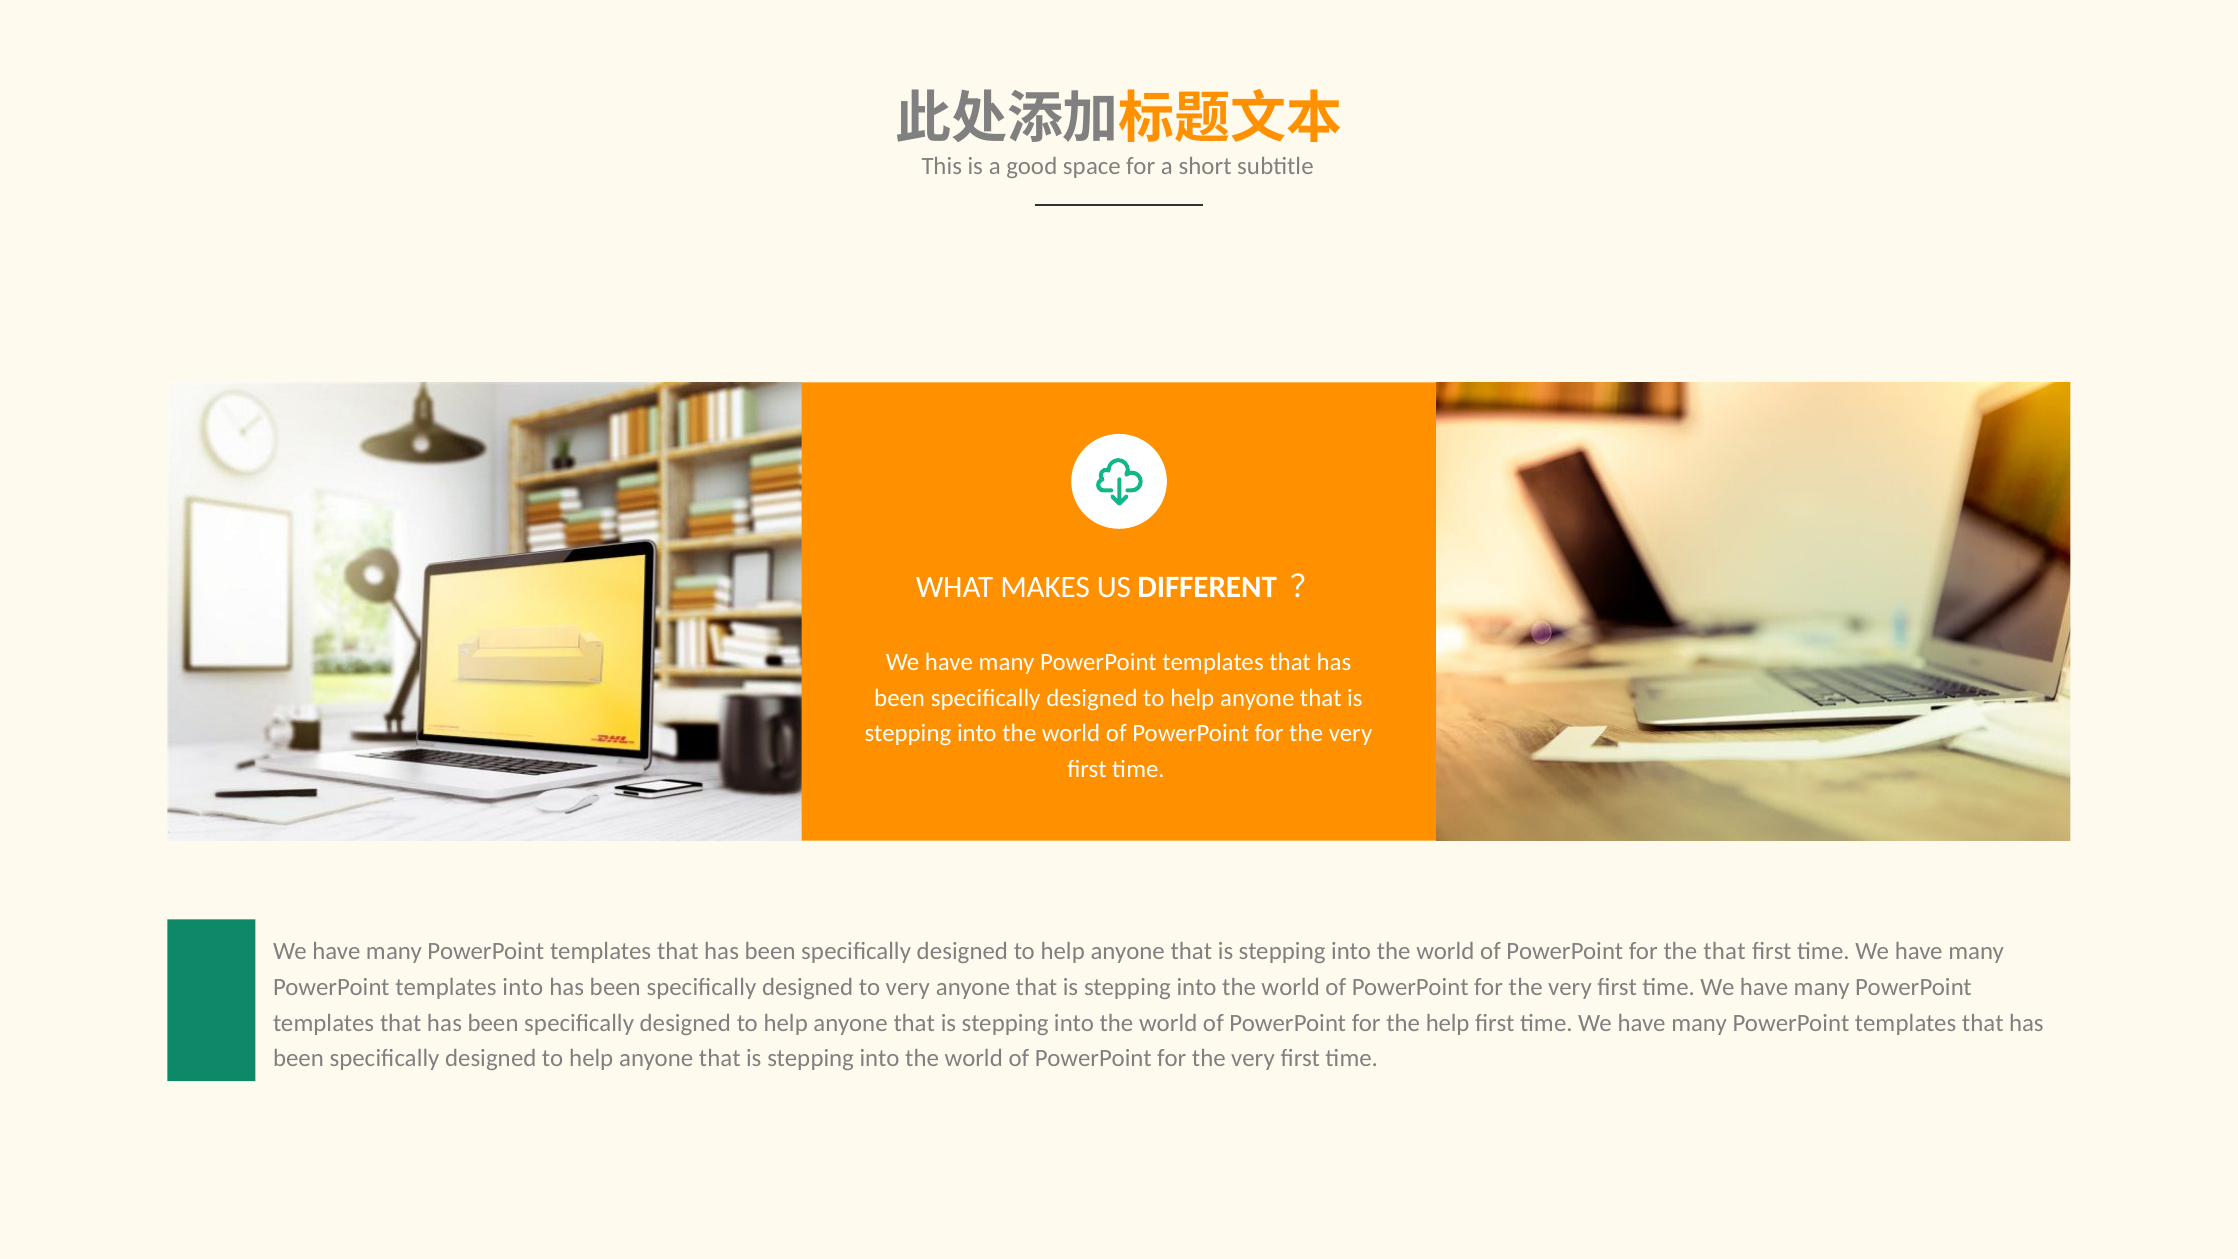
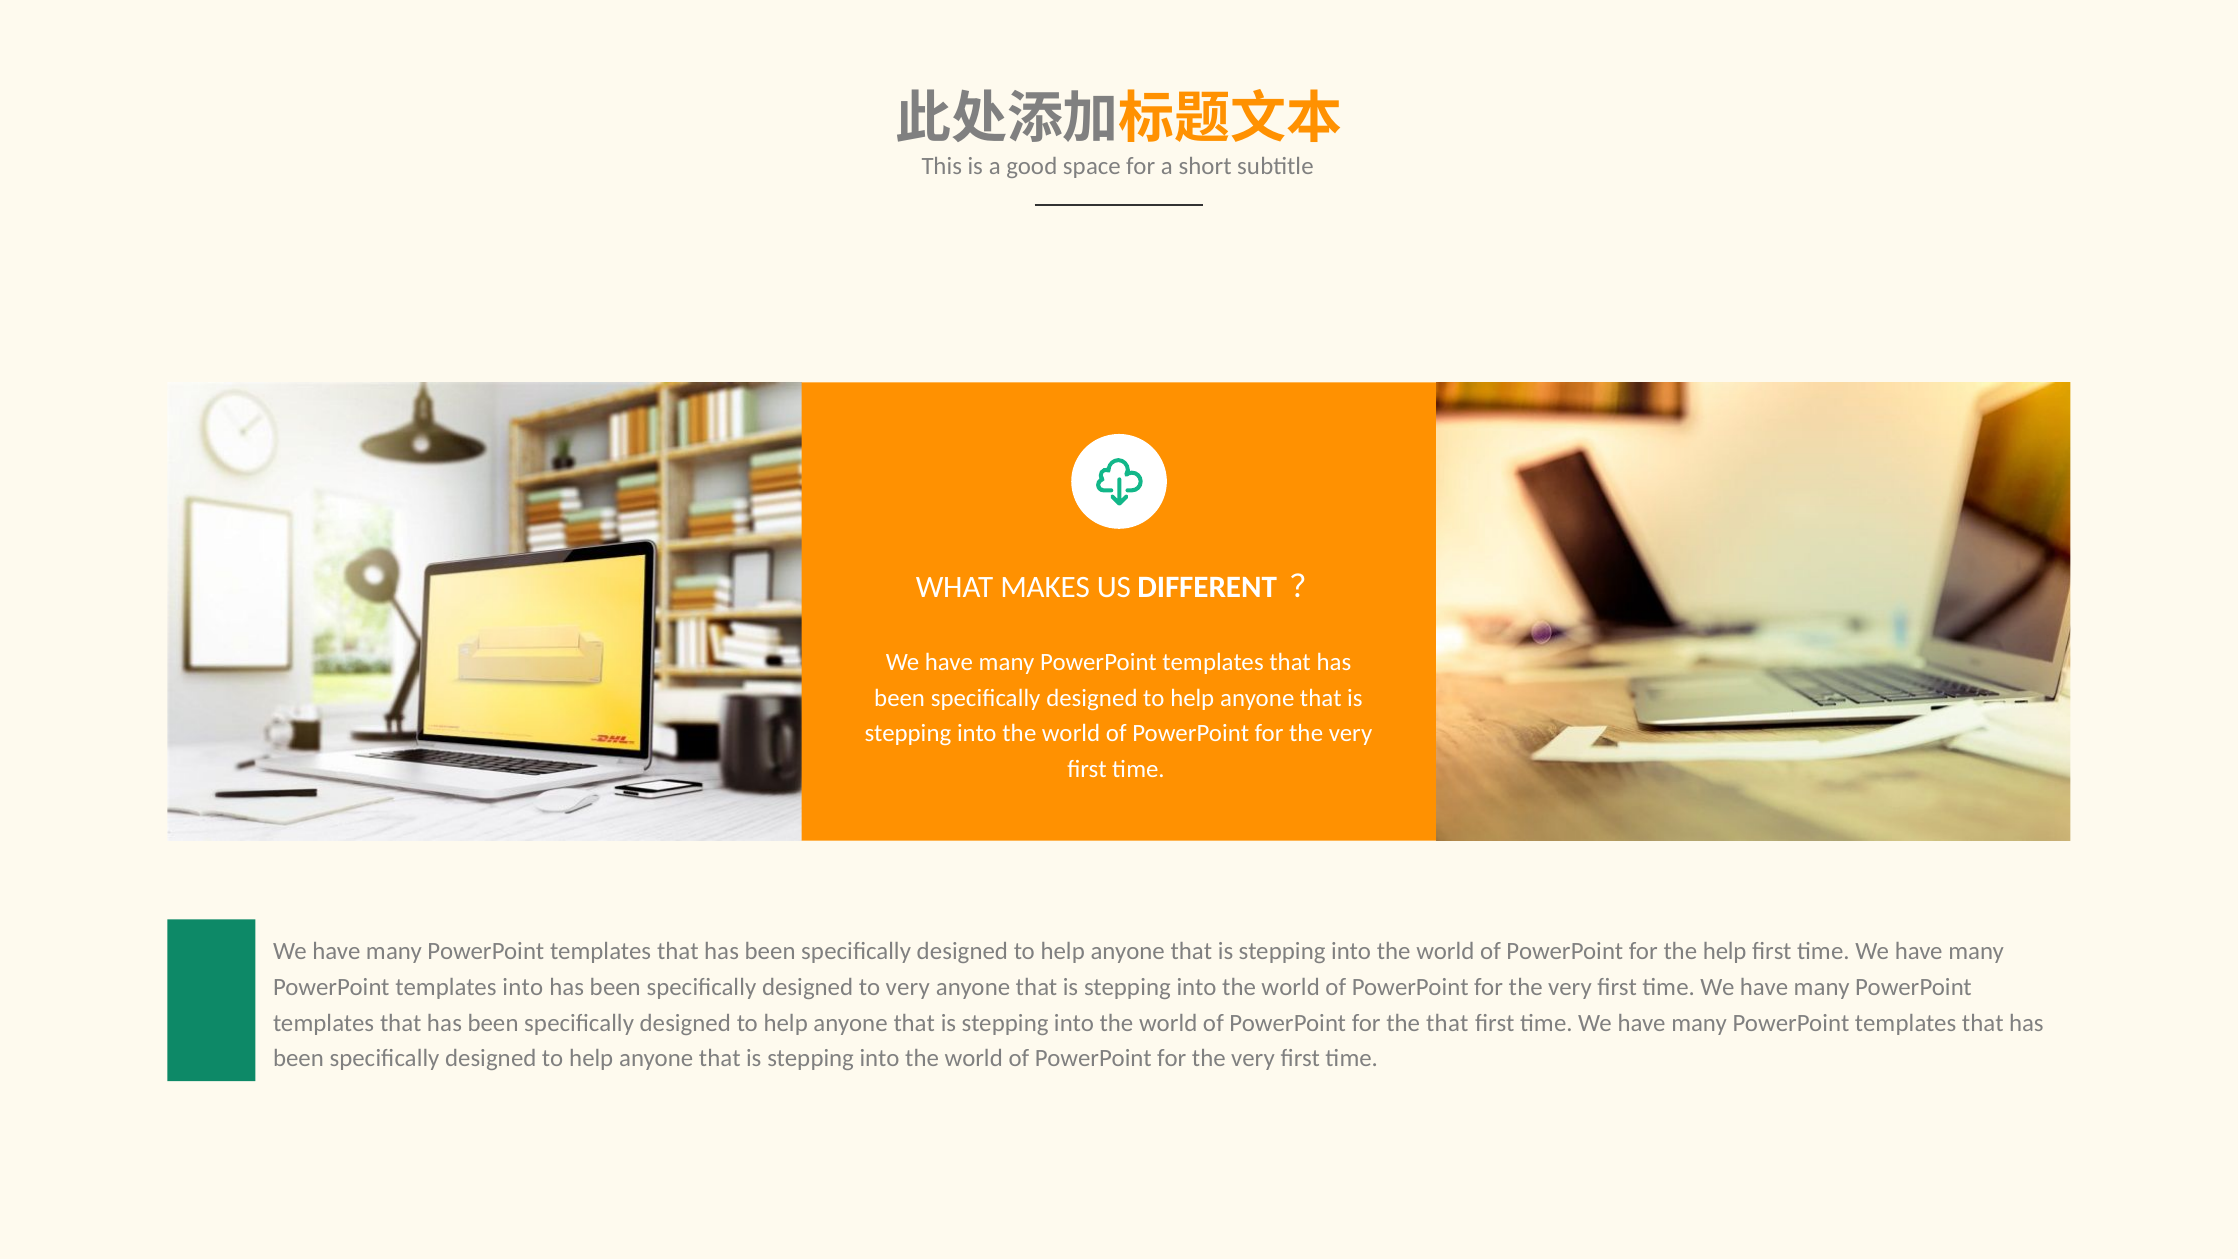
the that: that -> help (1725, 952)
the help: help -> that (1447, 1023)
